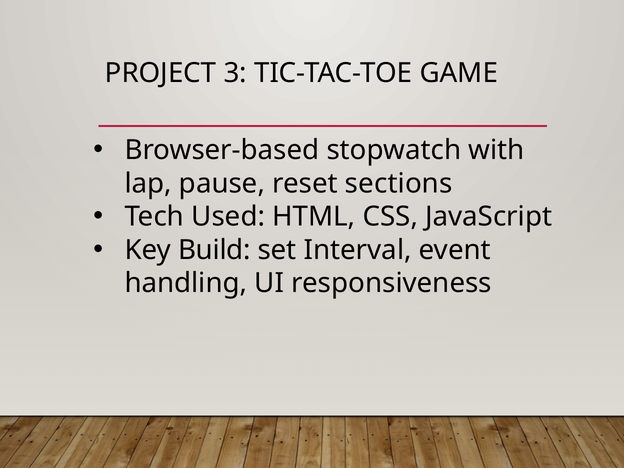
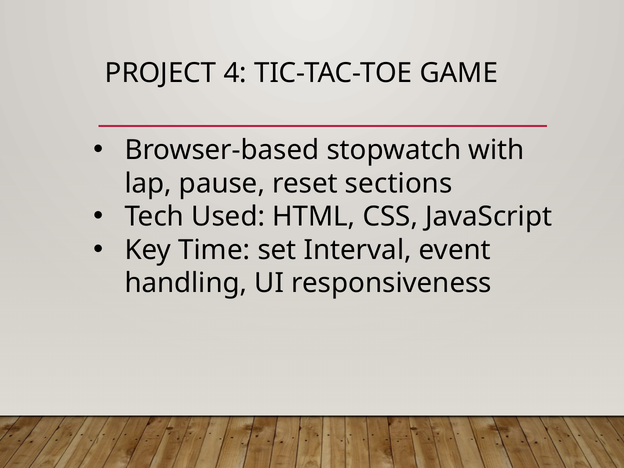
3: 3 -> 4 (235, 73)
Build: Build -> Time (214, 250)
